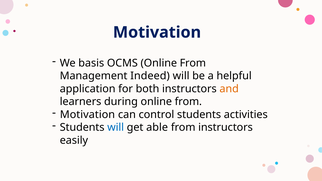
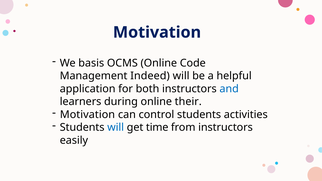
OCMS Online From: From -> Code (193, 63)
and colour: orange -> blue (229, 89)
during online from: from -> their (188, 102)
able: able -> time (157, 128)
